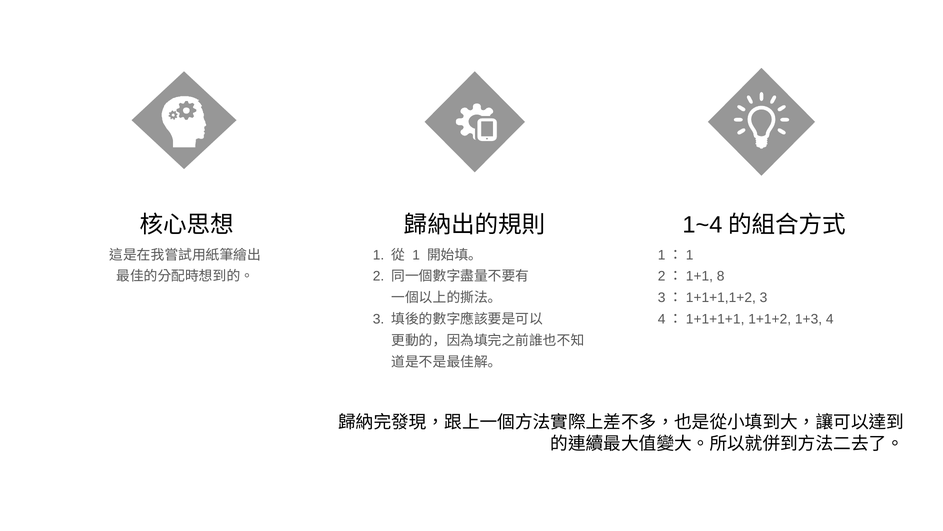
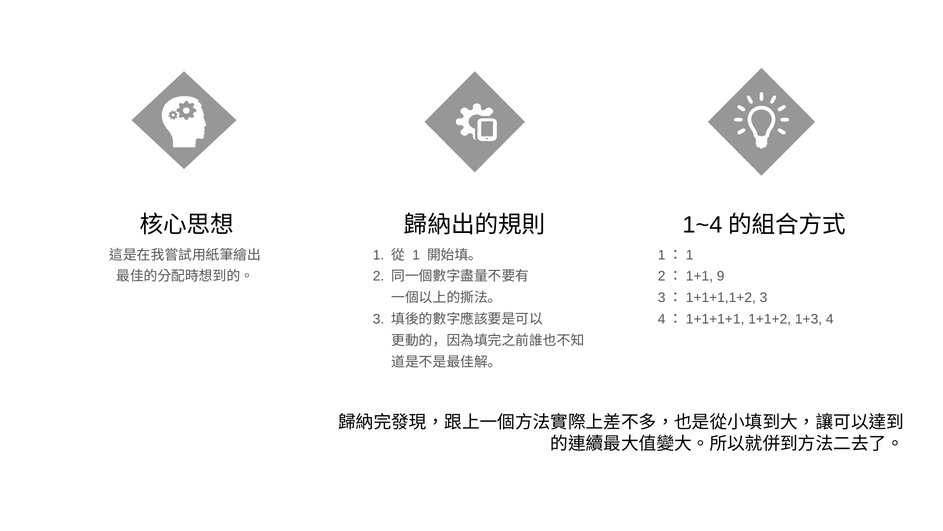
8: 8 -> 9 (721, 276)
